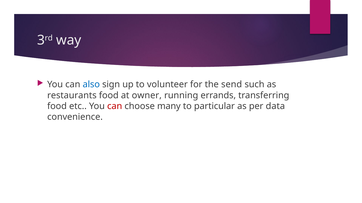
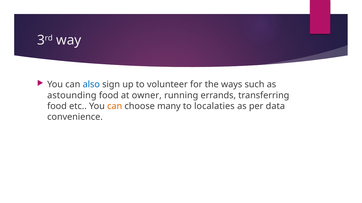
send: send -> ways (232, 85)
restaurants: restaurants -> astounding (72, 96)
can colour: red -> orange (115, 106)
particular: particular -> localaties (214, 106)
